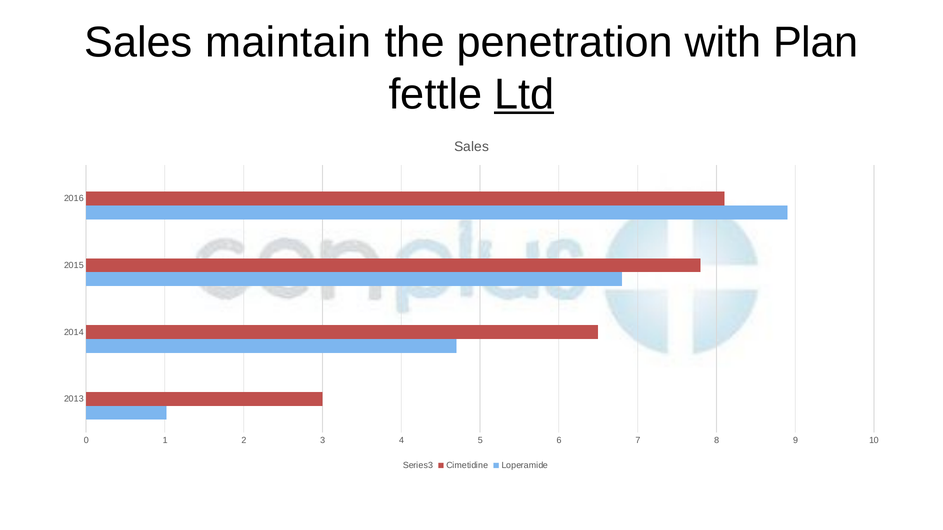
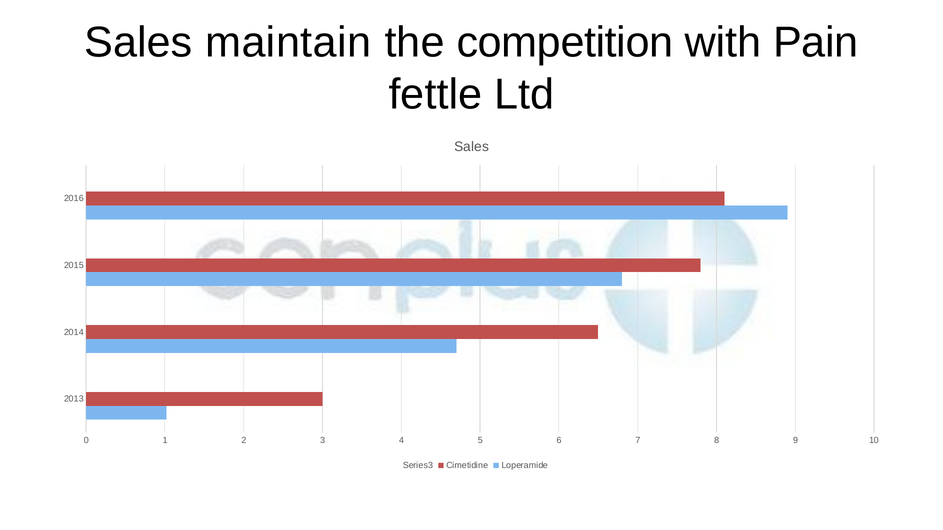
penetration: penetration -> competition (565, 43)
Plan: Plan -> Pain (816, 43)
Ltd underline: present -> none (524, 94)
